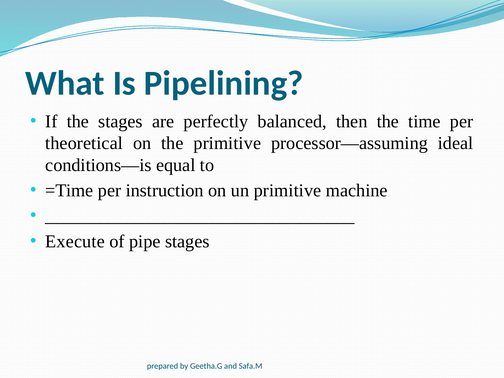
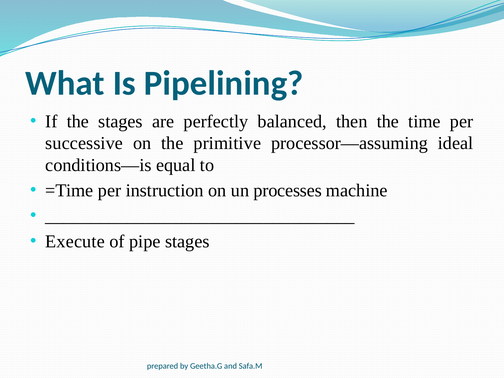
theoretical: theoretical -> successive (84, 143)
un primitive: primitive -> processes (288, 190)
